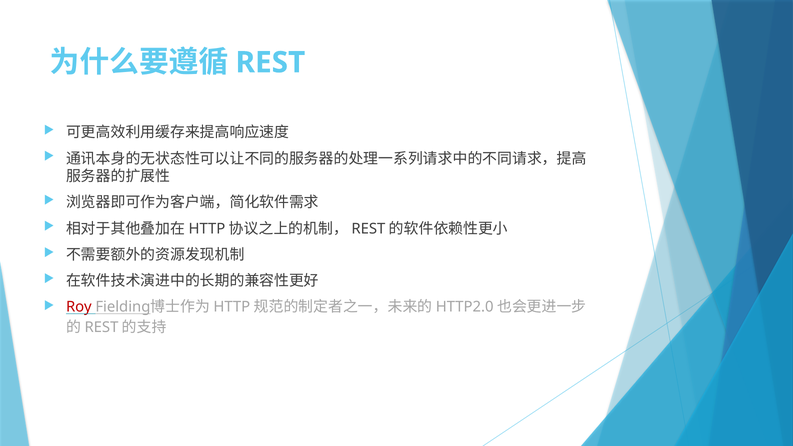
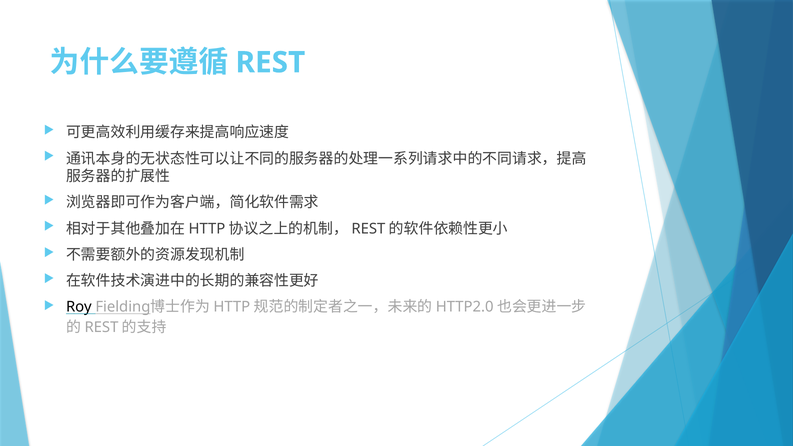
Roy colour: red -> black (79, 307)
